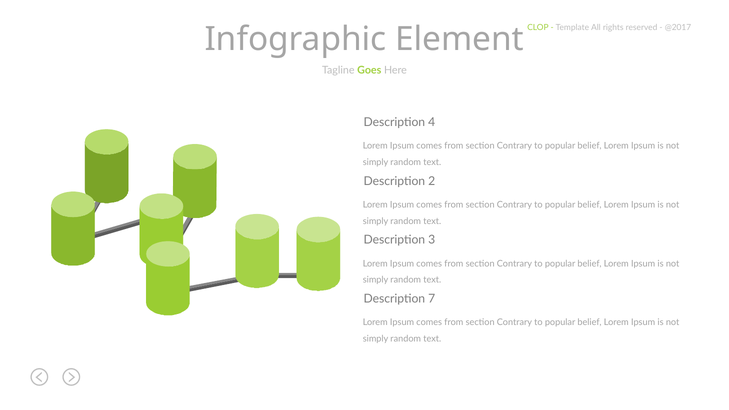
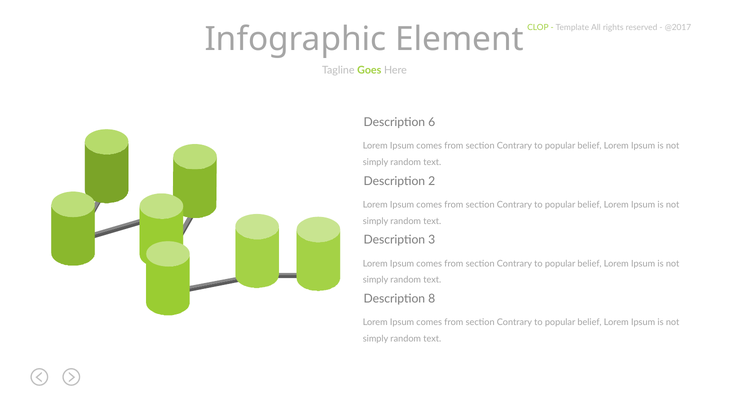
4: 4 -> 6 (432, 122)
7: 7 -> 8 (432, 299)
